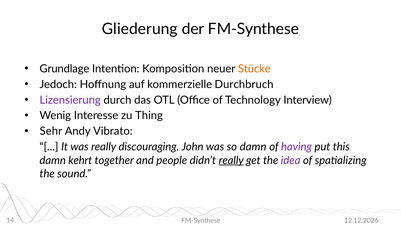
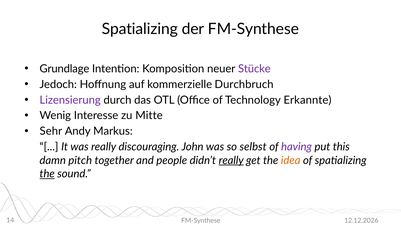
Gliederung: Gliederung -> Spatializing (140, 29)
Stücke colour: orange -> purple (254, 69)
Interview: Interview -> Erkannte (307, 100)
Thing: Thing -> Mitte (149, 115)
Vibrato: Vibrato -> Markus (113, 131)
so damn: damn -> selbst (253, 147)
kehrt: kehrt -> pitch (80, 160)
idea colour: purple -> orange (291, 160)
the underline: none -> present (47, 173)
